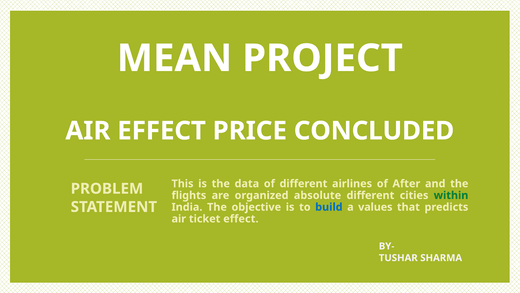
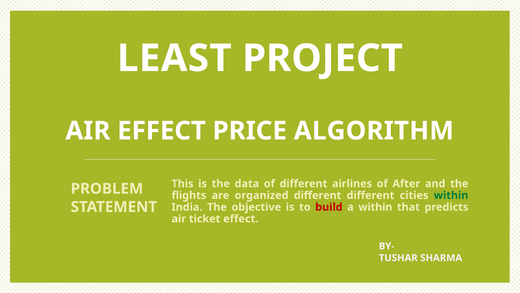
MEAN: MEAN -> LEAST (174, 58)
CONCLUDED: CONCLUDED -> ALGORITHM (374, 131)
organized absolute: absolute -> different (318, 195)
build colour: blue -> red (329, 207)
a values: values -> within (375, 207)
